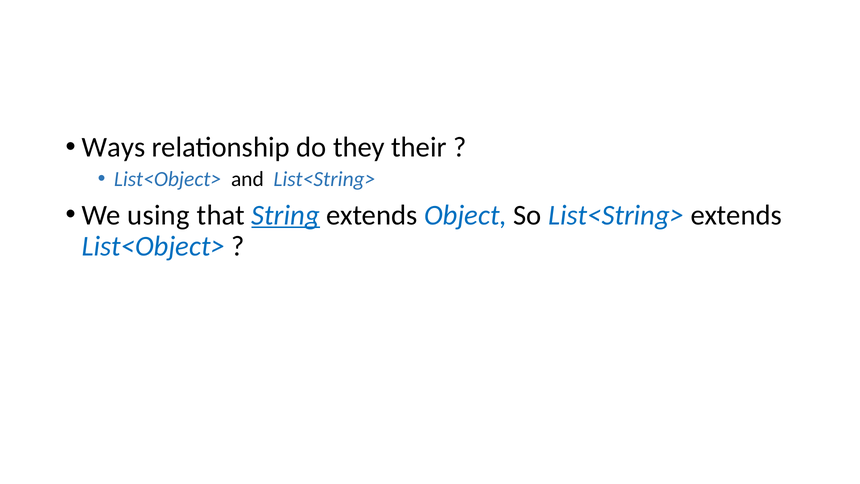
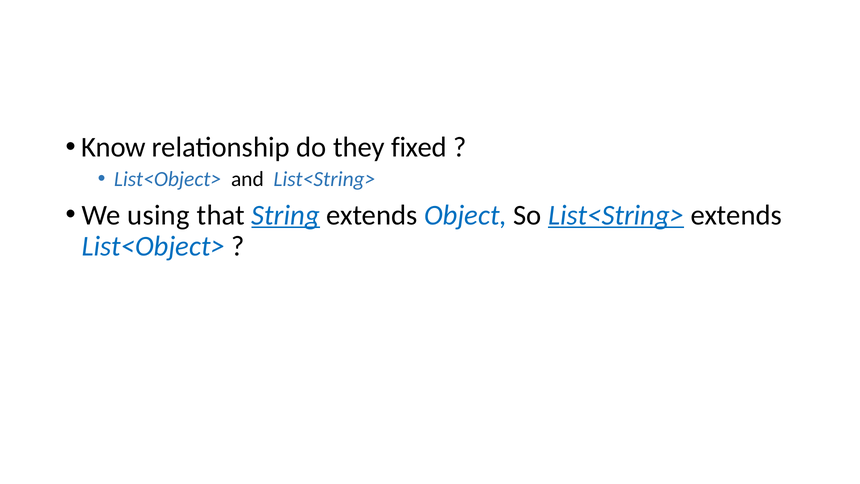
Ways: Ways -> Know (114, 147)
their: their -> fixed (419, 147)
List<String> underline: none -> present (616, 215)
